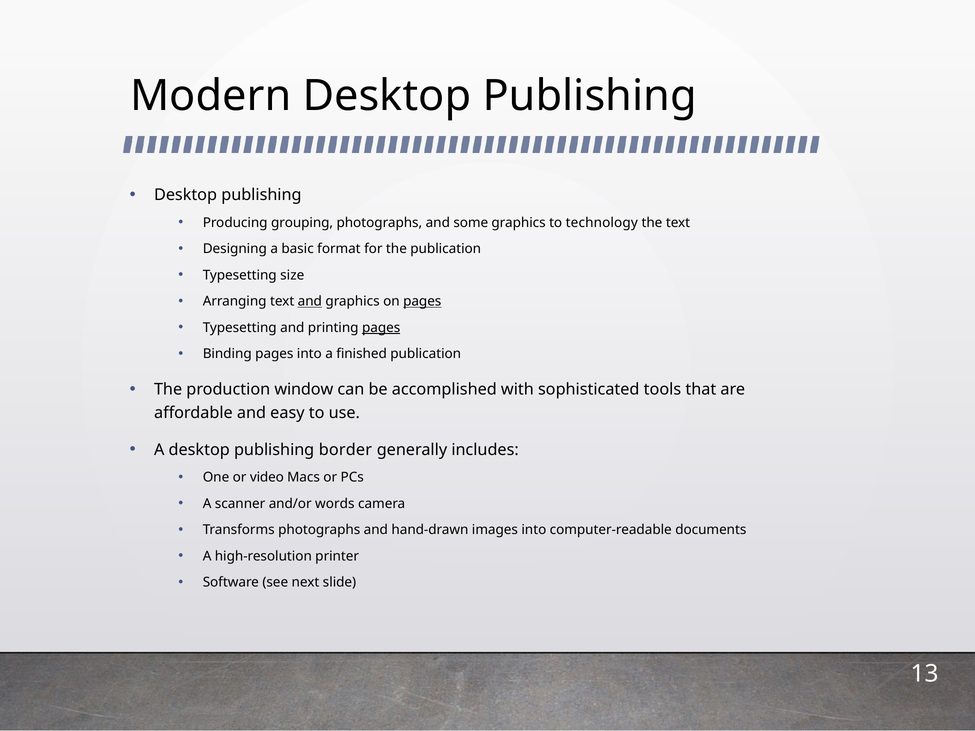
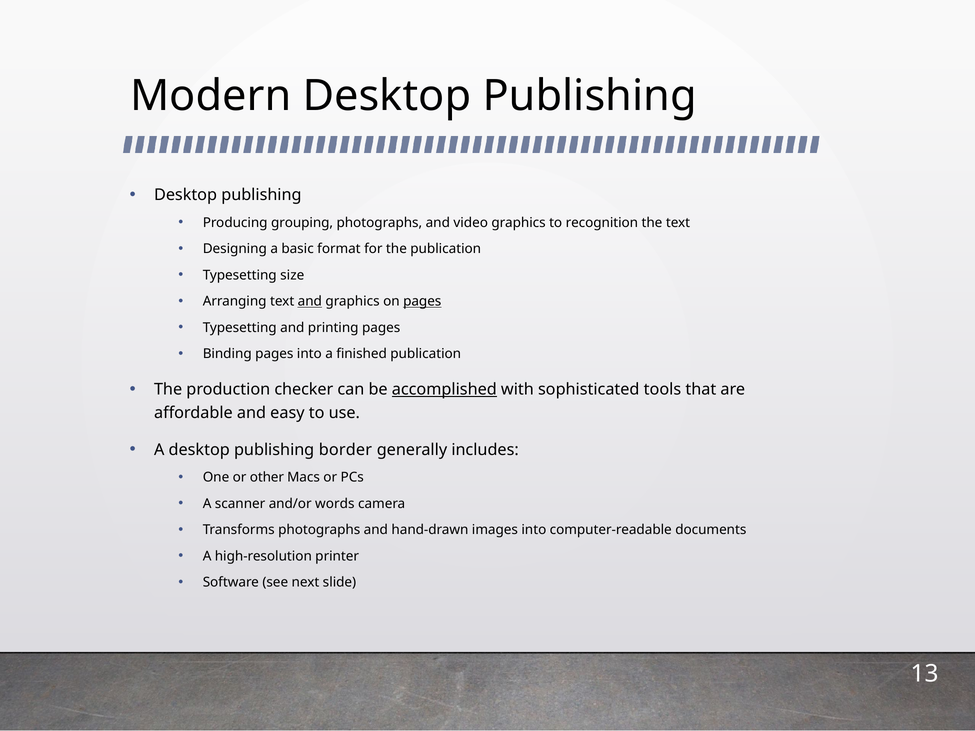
some: some -> video (471, 223)
technology: technology -> recognition (602, 223)
pages underline: present -> none (381, 328)
window: window -> checker (304, 390)
accomplished underline: none -> present (444, 390)
video: video -> other (267, 478)
